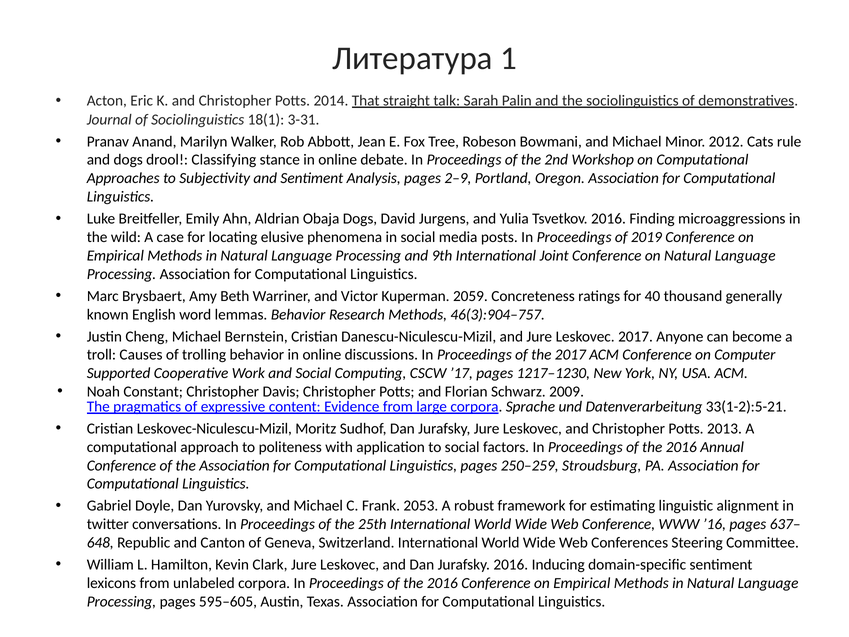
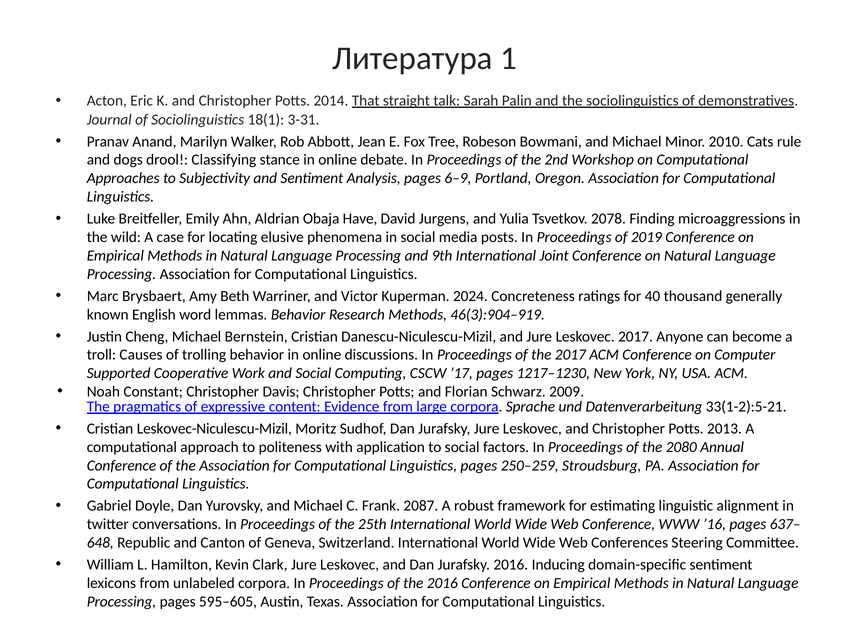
2012: 2012 -> 2010 (726, 141)
2–9: 2–9 -> 6–9 (458, 178)
Obaja Dogs: Dogs -> Have (360, 219)
Tsvetkov 2016: 2016 -> 2078 (608, 219)
2059: 2059 -> 2024 (470, 296)
46(3):904–757: 46(3):904–757 -> 46(3):904–919 (498, 314)
2016: 2016 -> 2080 (681, 447)
2053: 2053 -> 2087 (421, 506)
